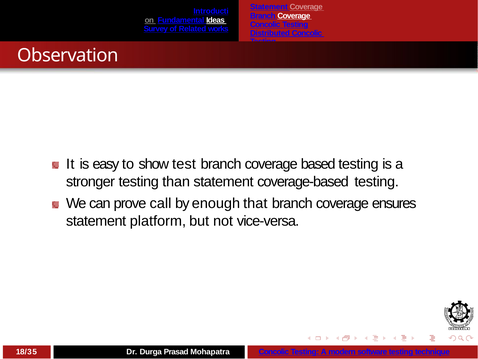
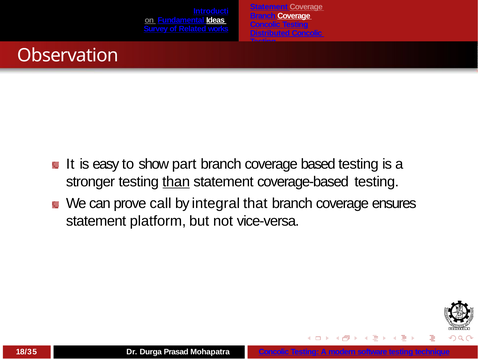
test: test -> part (184, 164)
than underline: none -> present (176, 182)
enough: enough -> integral (216, 203)
